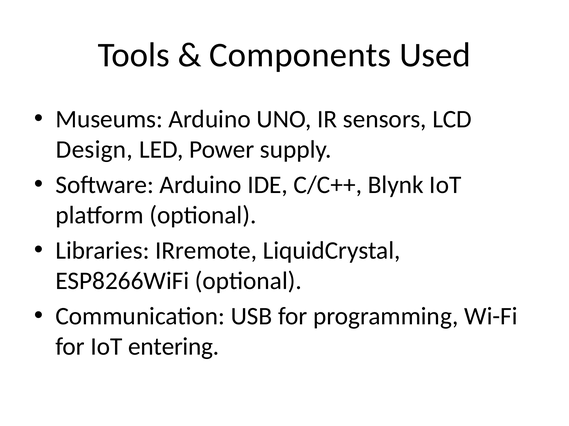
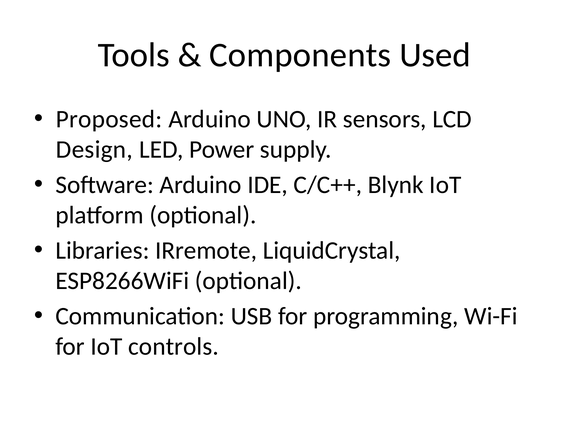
Museums: Museums -> Proposed (109, 119)
entering: entering -> controls (174, 347)
